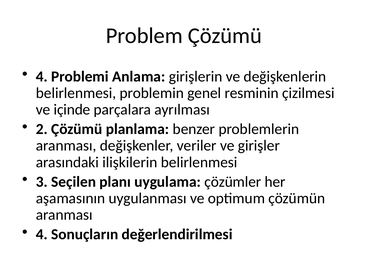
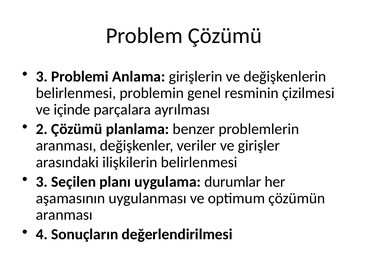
4: 4 -> 3 (42, 77)
çözümler: çözümler -> durumlar (233, 182)
